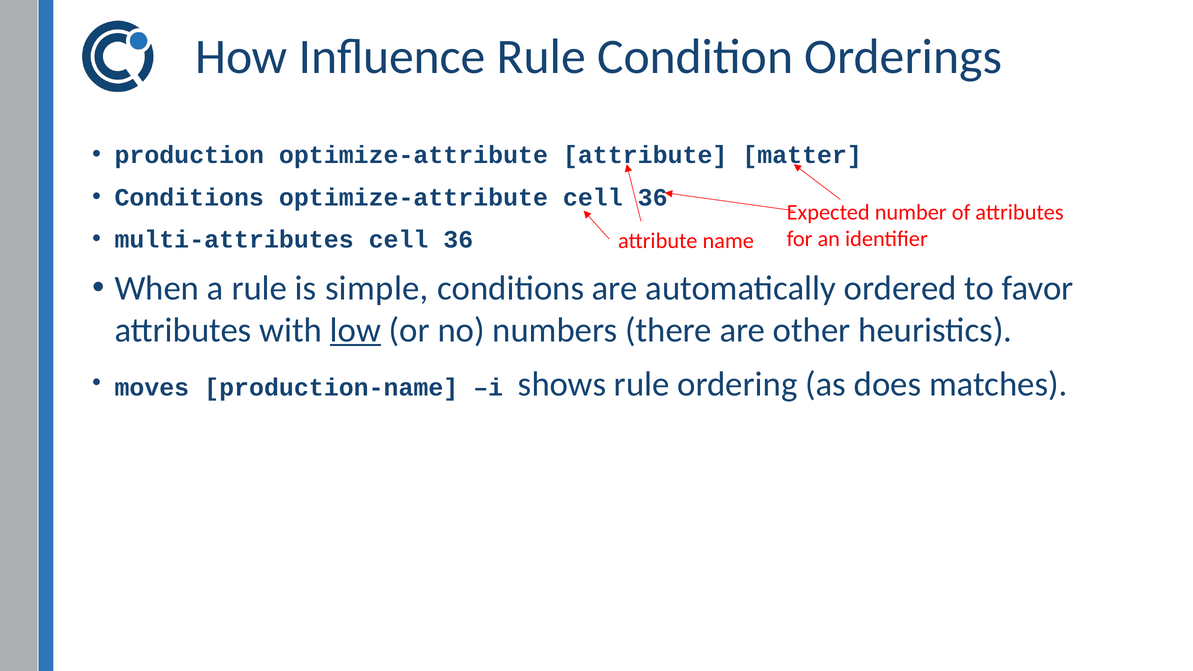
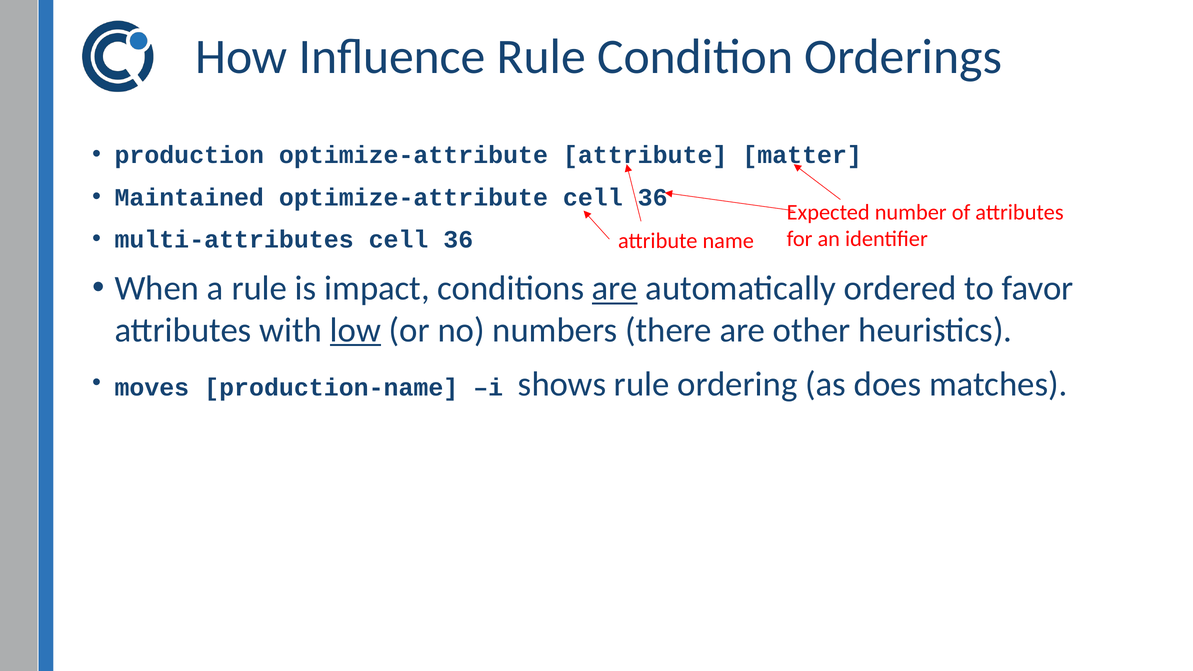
Conditions: Conditions -> Maintained (189, 197)
simple: simple -> impact (377, 288)
are underline: none -> present (615, 288)
